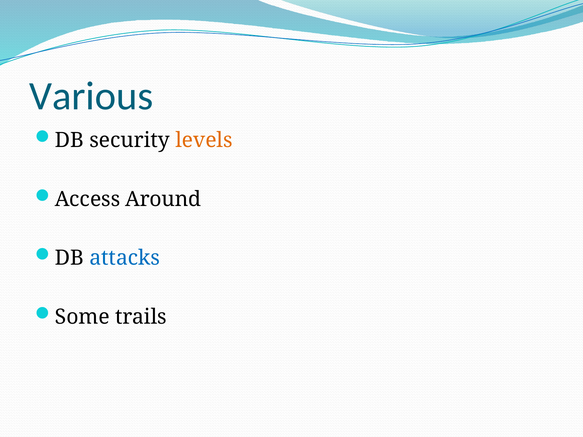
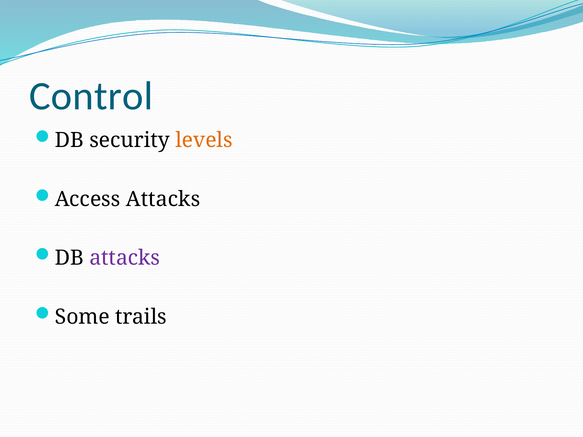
Various: Various -> Control (91, 96)
Access Around: Around -> Attacks (163, 199)
attacks colour: blue -> purple (125, 258)
